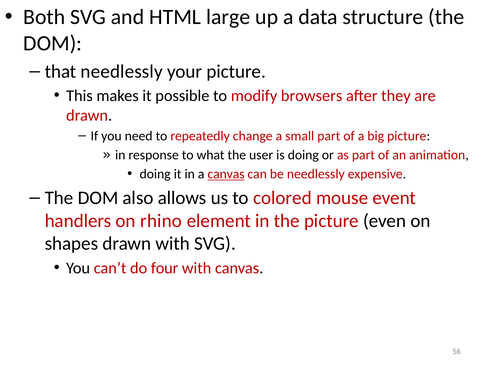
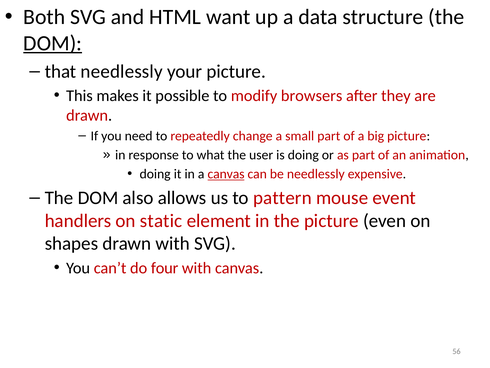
large: large -> want (228, 17)
DOM underline: none -> present (53, 43)
colored: colored -> pattern (282, 198)
rhino: rhino -> static (161, 220)
